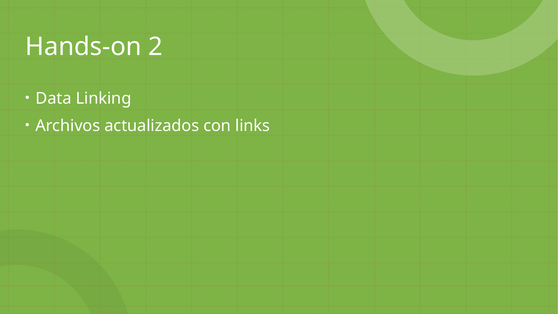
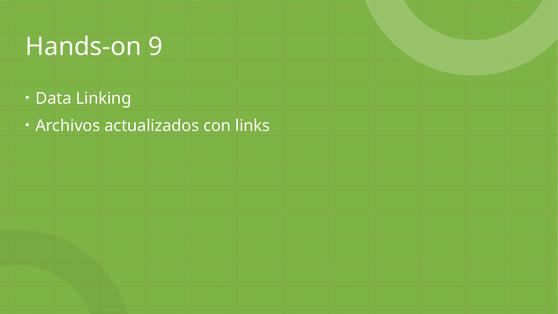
2: 2 -> 9 (156, 47)
